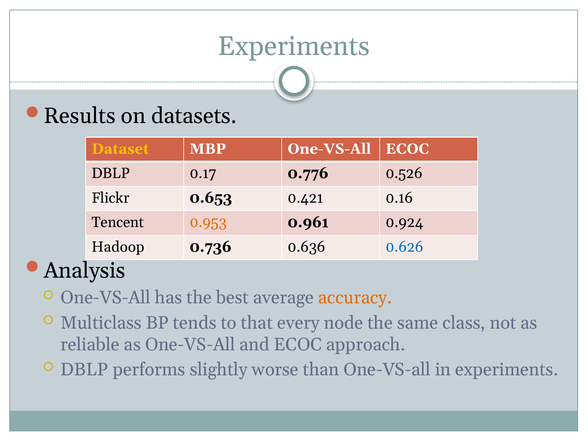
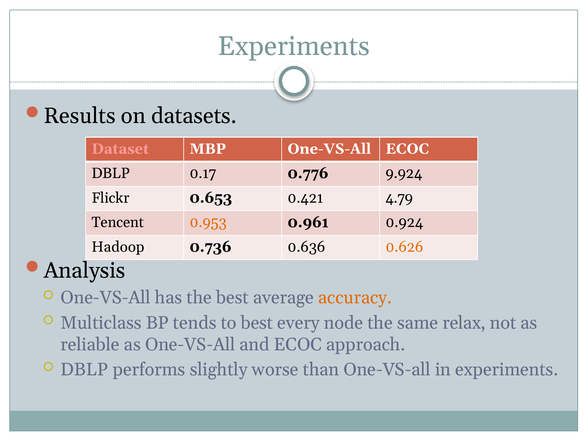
Dataset colour: yellow -> pink (120, 149)
0.526: 0.526 -> 9.924 (404, 173)
0.16: 0.16 -> 4.79 (399, 198)
0.626 colour: blue -> orange (404, 247)
to that: that -> best (257, 323)
class: class -> relax (464, 323)
